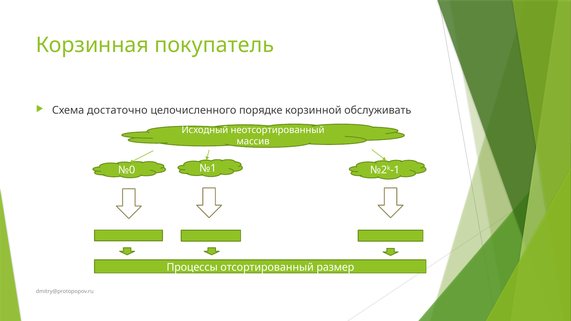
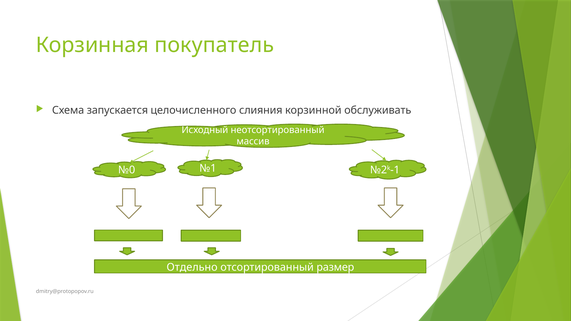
достаточно: достаточно -> запускается (117, 110)
порядке: порядке -> слияния (261, 110)
Процессы: Процессы -> Отдельно (192, 267)
